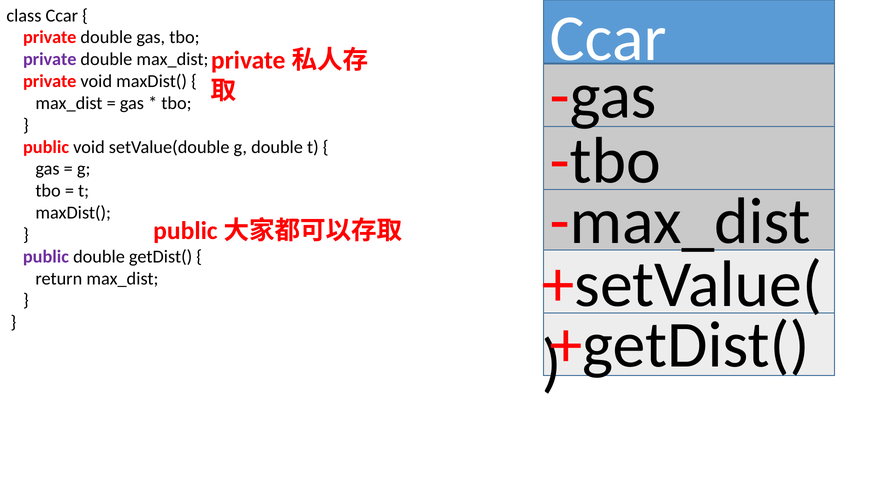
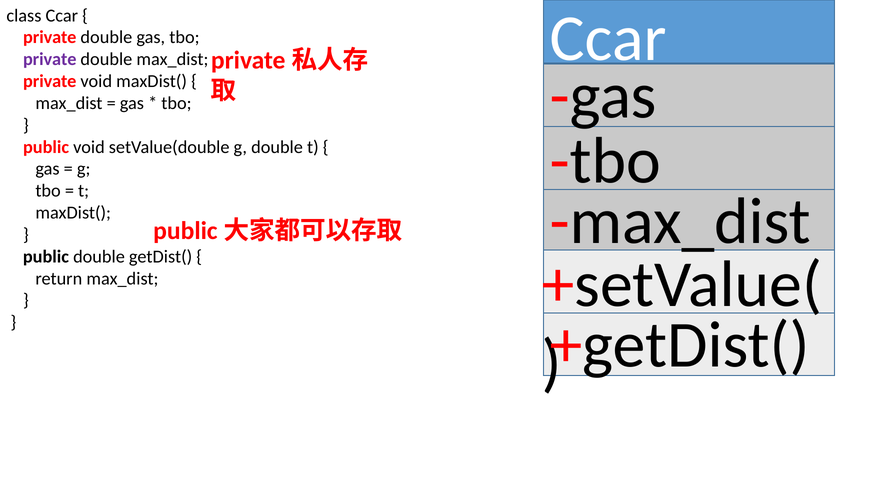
public colour: purple -> black (46, 257)
